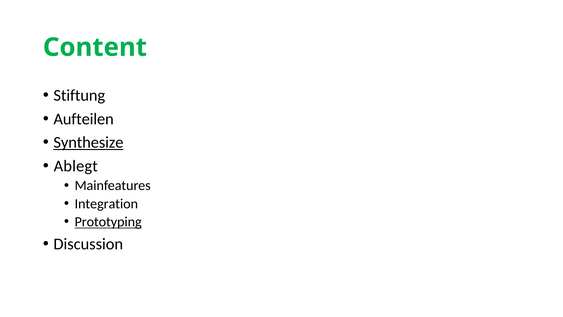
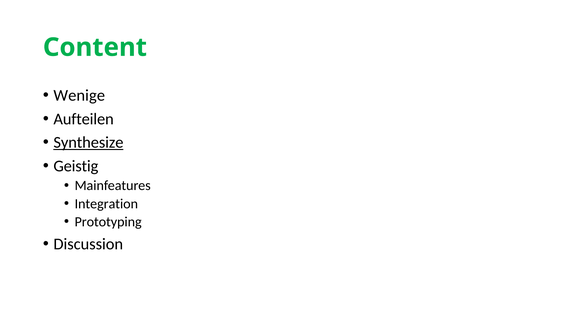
Stiftung: Stiftung -> Wenige (79, 95)
Ablegt: Ablegt -> Geistig (76, 166)
Prototyping underline: present -> none (108, 222)
